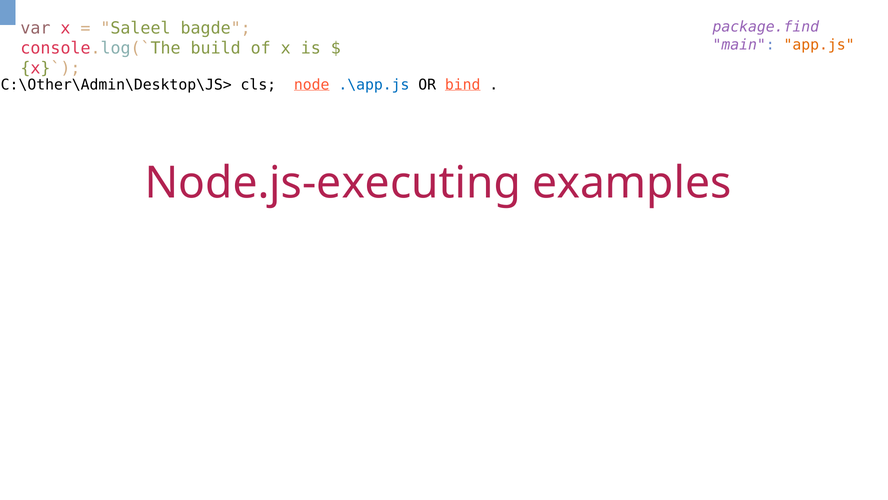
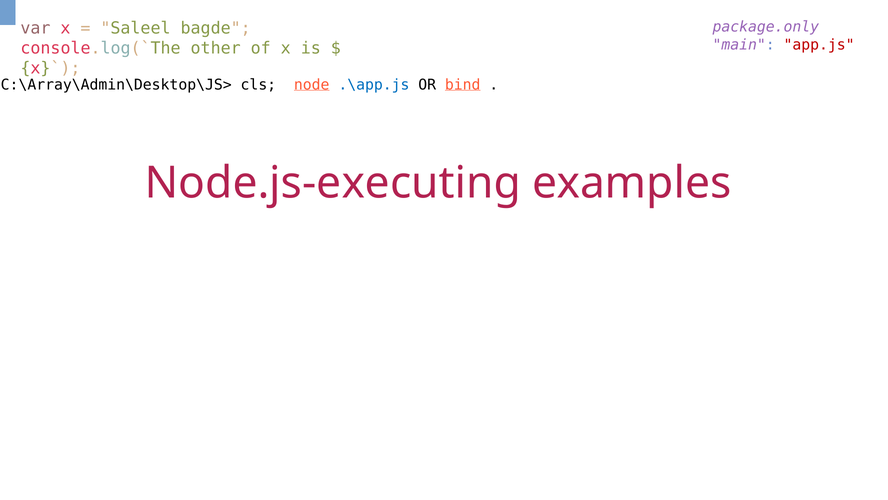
package.find: package.find -> package.only (766, 27)
app.js colour: orange -> red (819, 45)
build: build -> other (216, 48)
C:\Other\Admin\Desktop\JS>: C:\Other\Admin\Desktop\JS> -> C:\Array\Admin\Desktop\JS> (116, 85)
